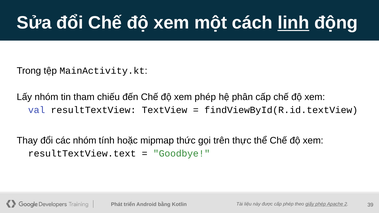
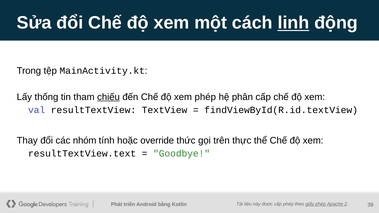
Lấy nhóm: nhóm -> thống (46, 97)
chiếu underline: none -> present (108, 97)
mipmap: mipmap -> override (157, 141)
